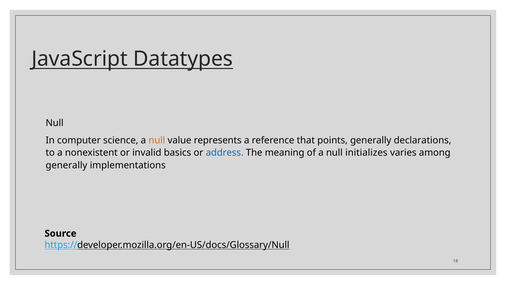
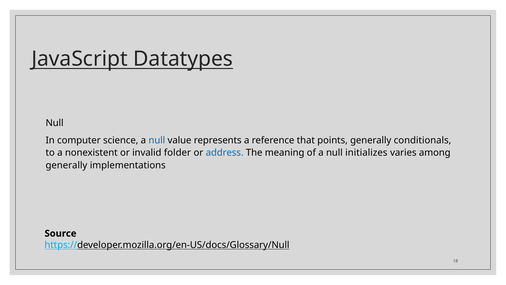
null colour: orange -> blue (157, 140)
declarations: declarations -> conditionals (423, 140)
basics: basics -> folder (177, 153)
